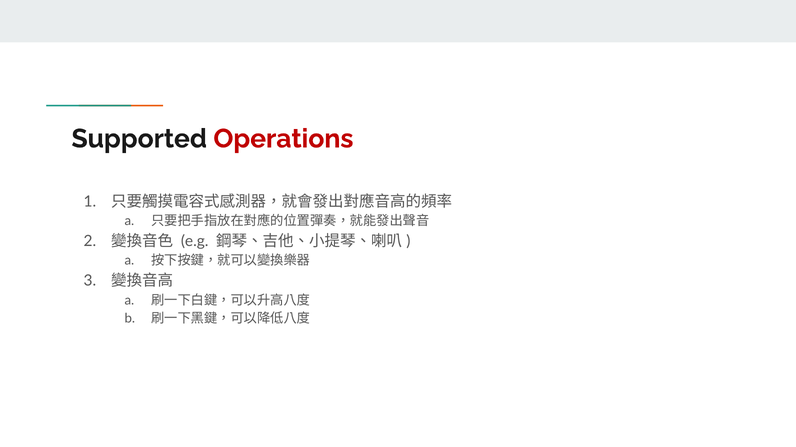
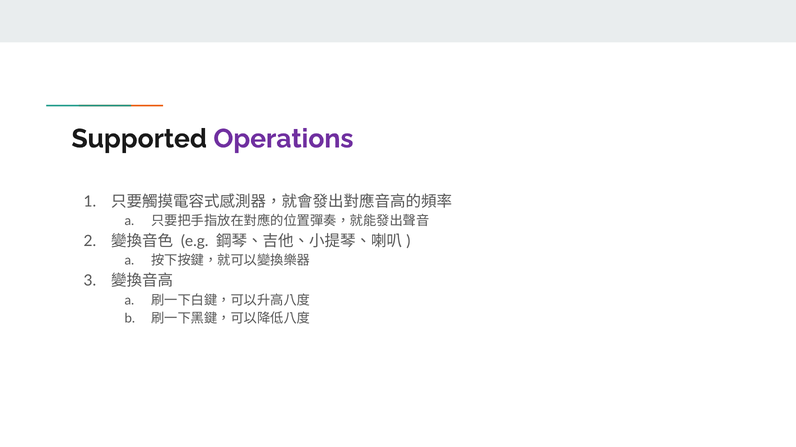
Operations colour: red -> purple (283, 139)
